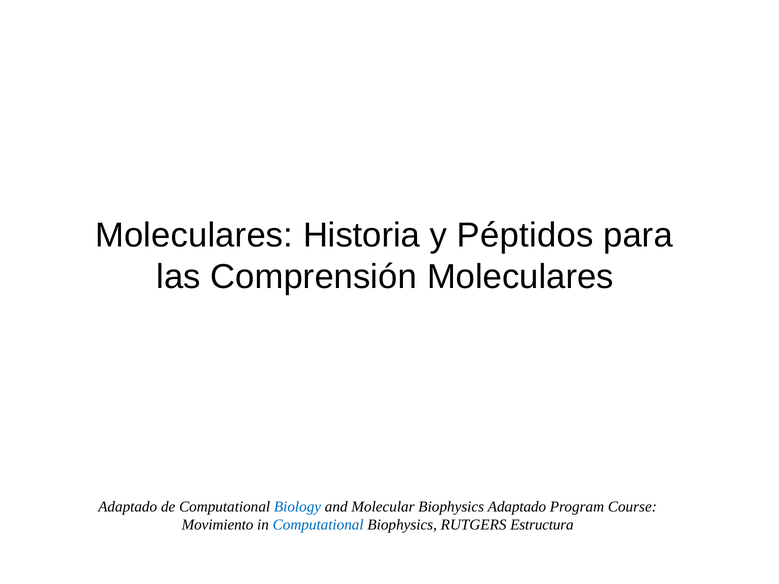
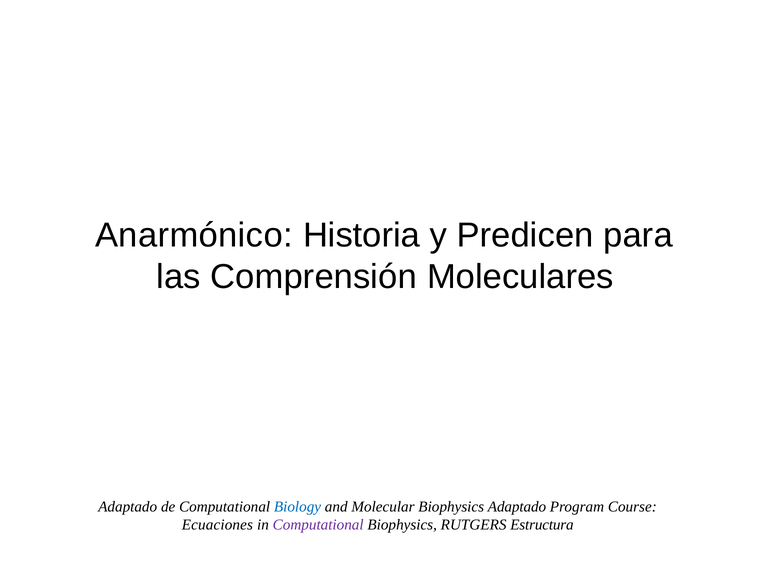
Moleculares: Moleculares -> Anarmónico (194, 236)
Péptidos: Péptidos -> Predicen (525, 236)
Movimiento: Movimiento -> Ecuaciones (217, 525)
Computational colour: blue -> purple (318, 525)
